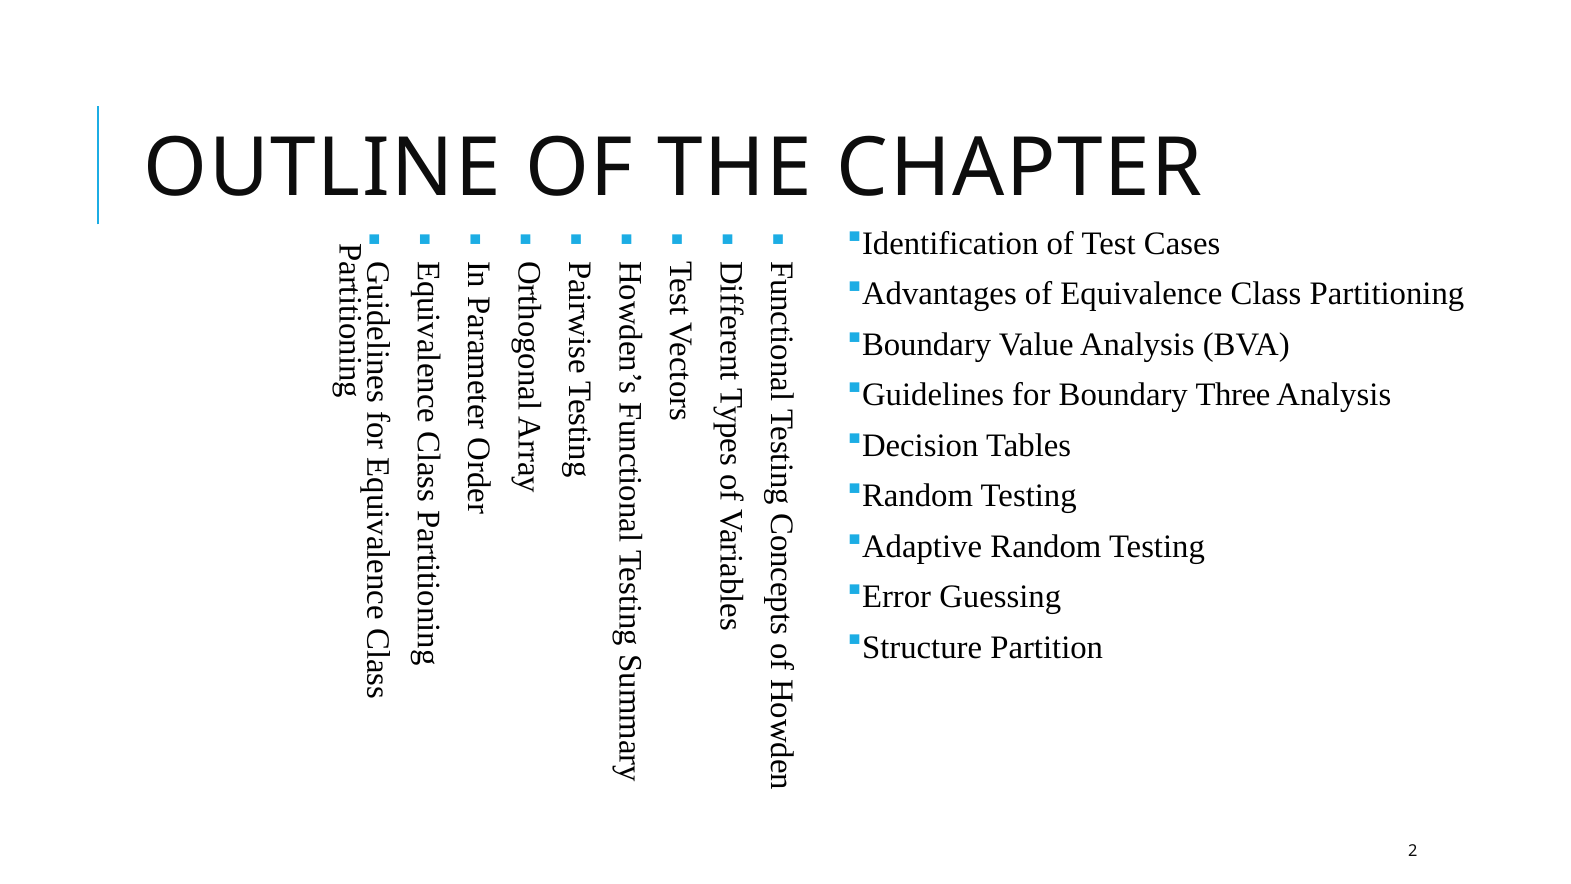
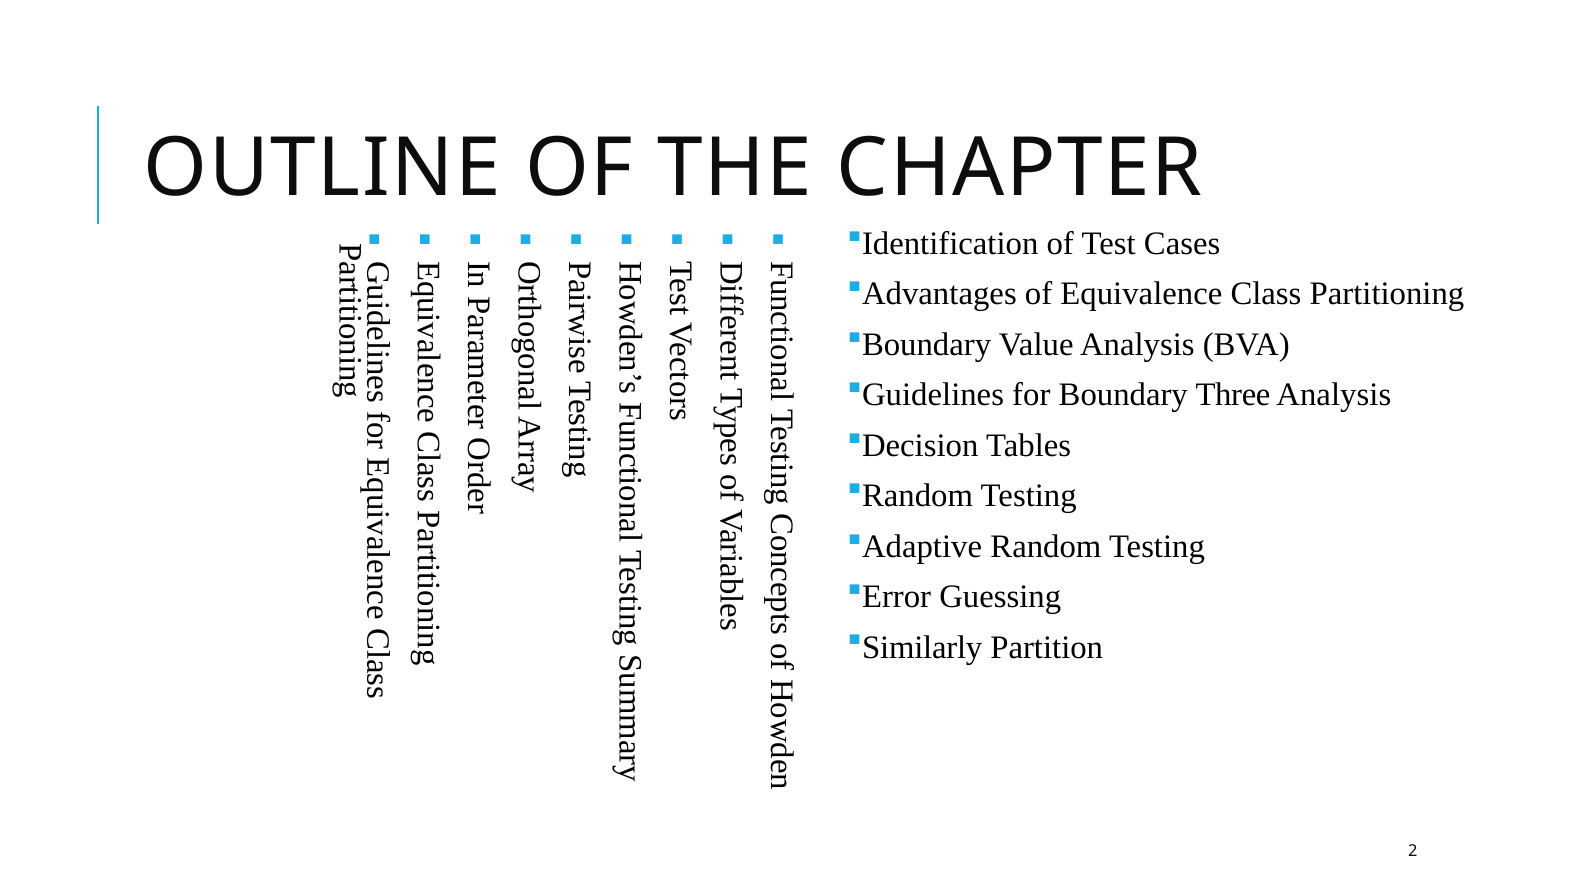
Structure: Structure -> Similarly (922, 647)
